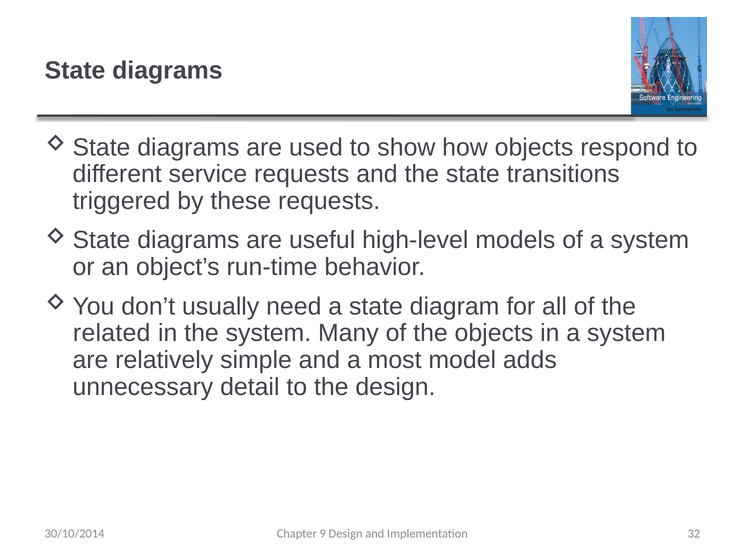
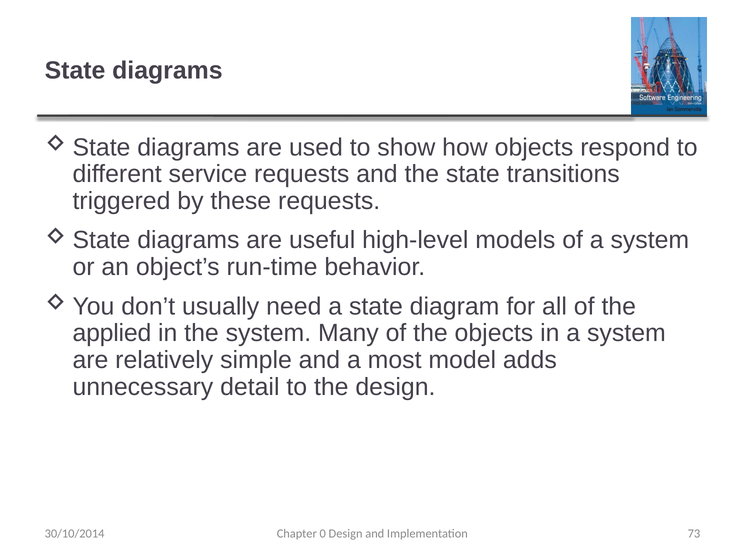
related: related -> applied (112, 333)
9: 9 -> 0 (323, 533)
32: 32 -> 73 (694, 533)
